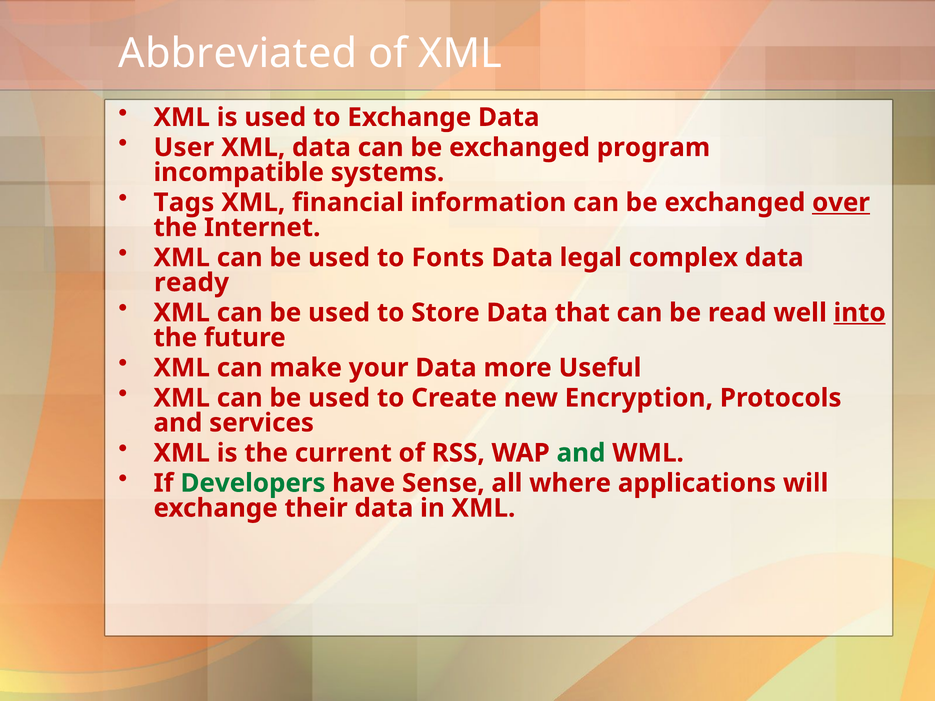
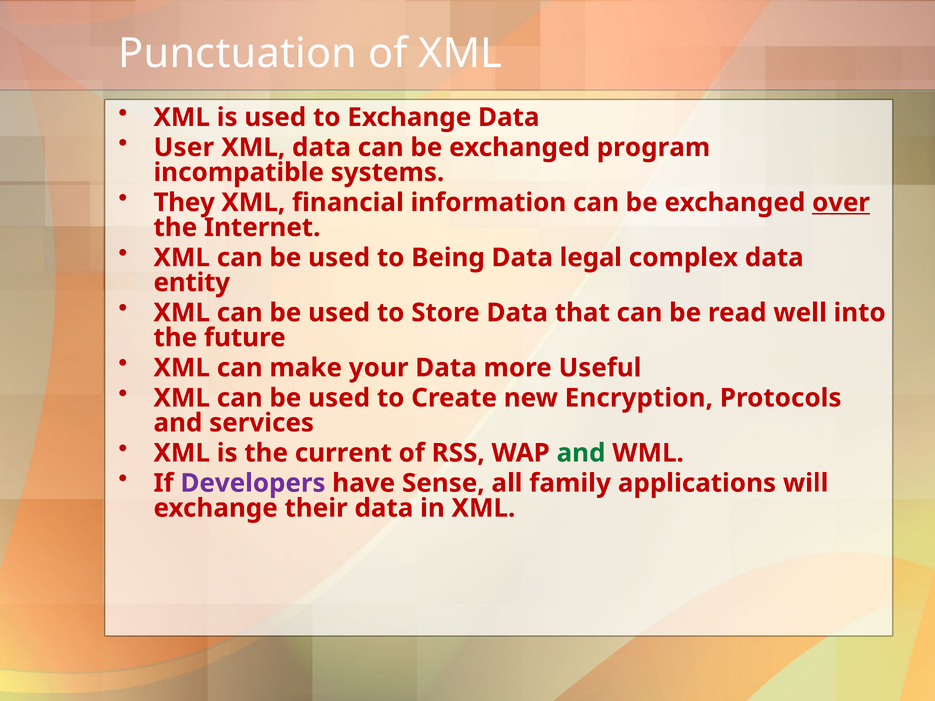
Abbreviated: Abbreviated -> Punctuation (238, 54)
Tags: Tags -> They (184, 203)
Fonts: Fonts -> Being (448, 258)
ready: ready -> entity (192, 283)
into underline: present -> none (860, 313)
Developers colour: green -> purple (253, 483)
where: where -> family (570, 483)
